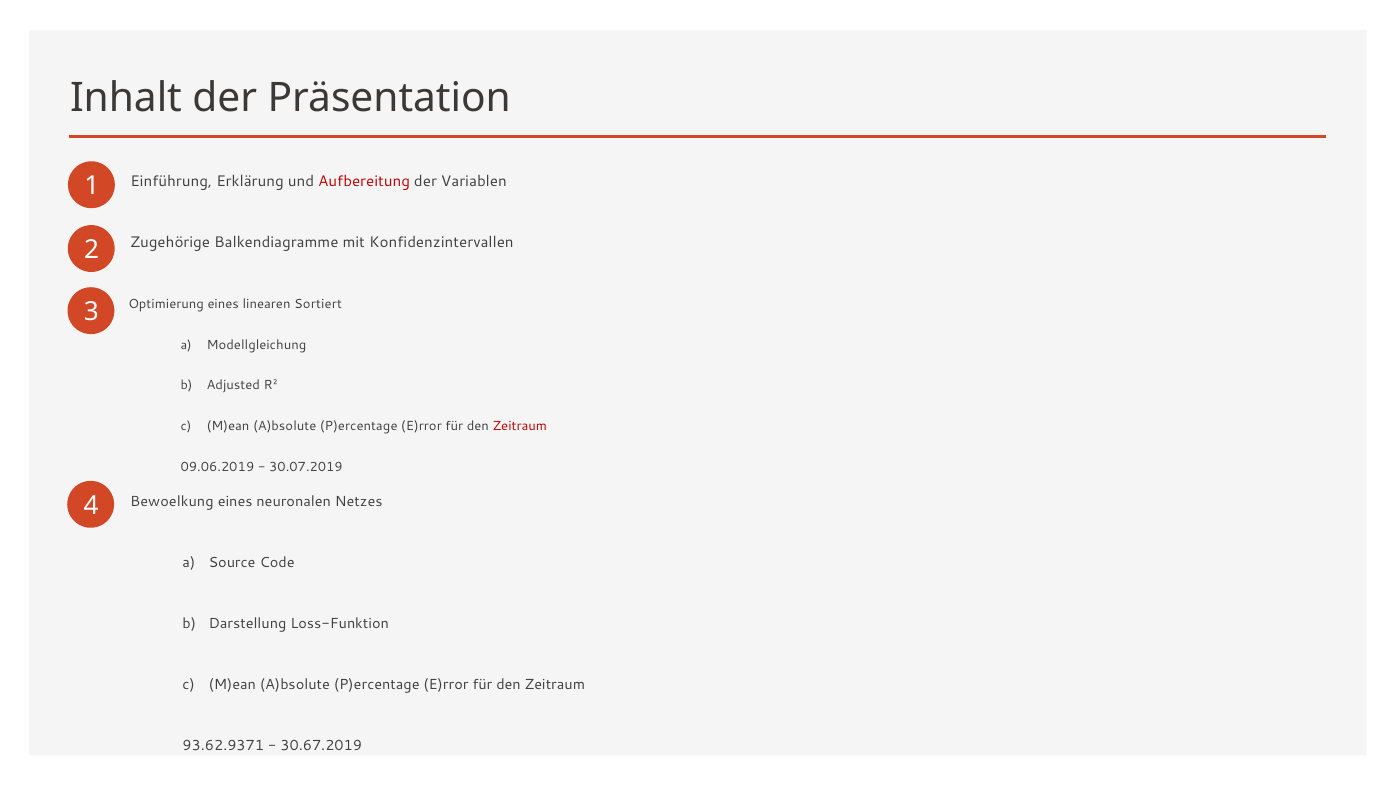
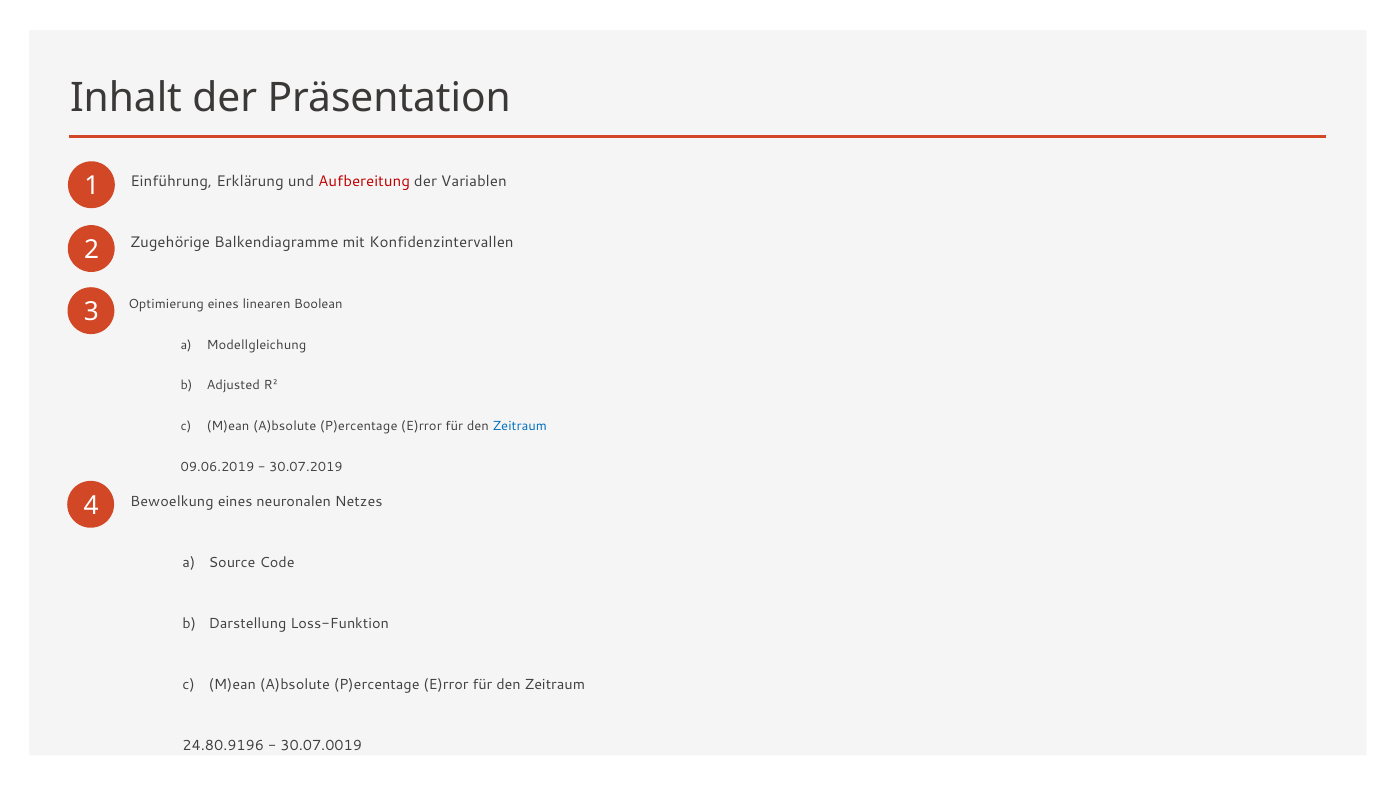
Sortiert: Sortiert -> Boolean (318, 304)
Zeitraum colour: red -> blue (520, 426)
93.62.9371: 93.62.9371 -> 24.80.9196 (223, 746)
30.67.2019: 30.67.2019 -> 30.07.0019 (321, 746)
